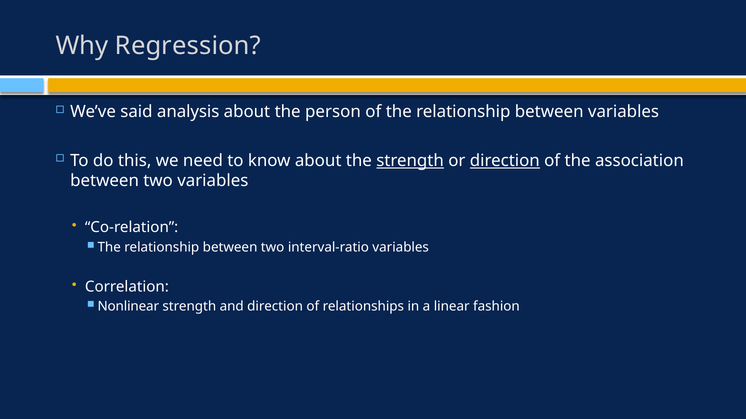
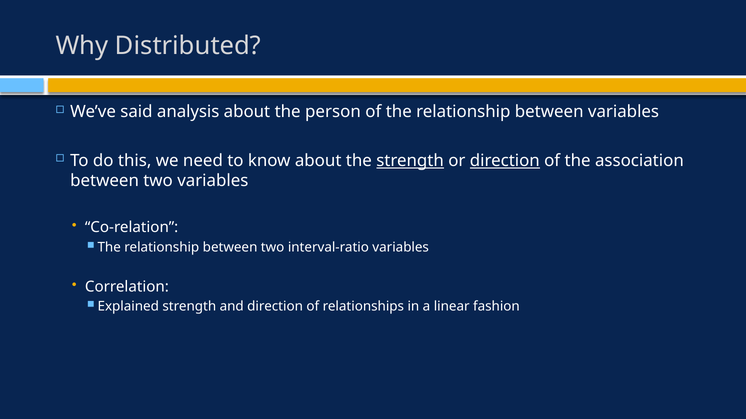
Regression: Regression -> Distributed (188, 46)
Nonlinear: Nonlinear -> Explained (128, 307)
